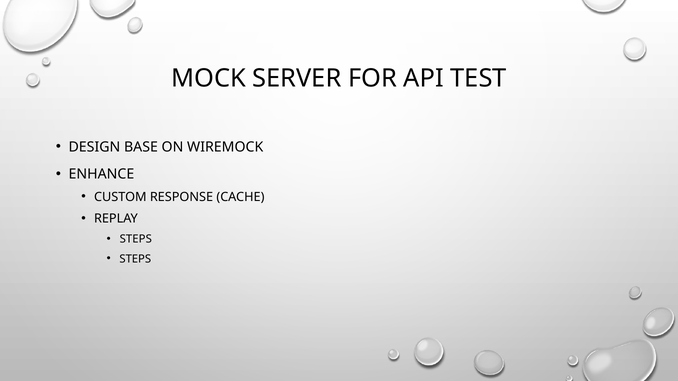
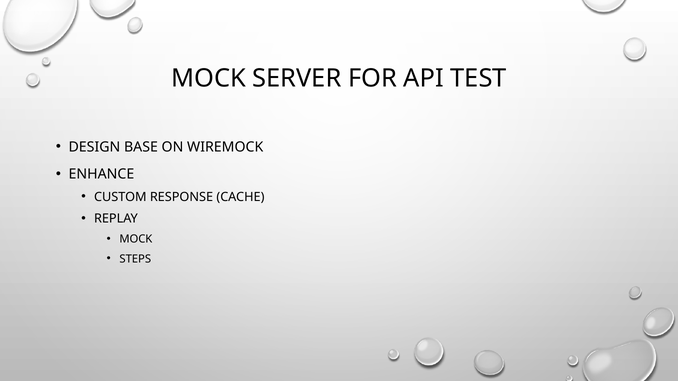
STEPS: STEPS -> MOCK (136, 239)
